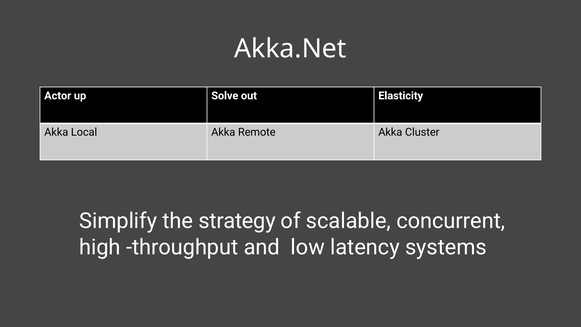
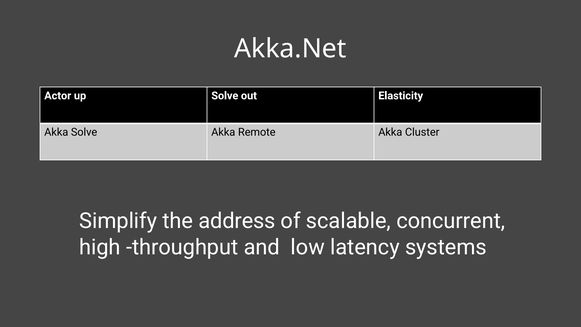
Akka Local: Local -> Solve (84, 132)
strategy: strategy -> address (237, 221)
